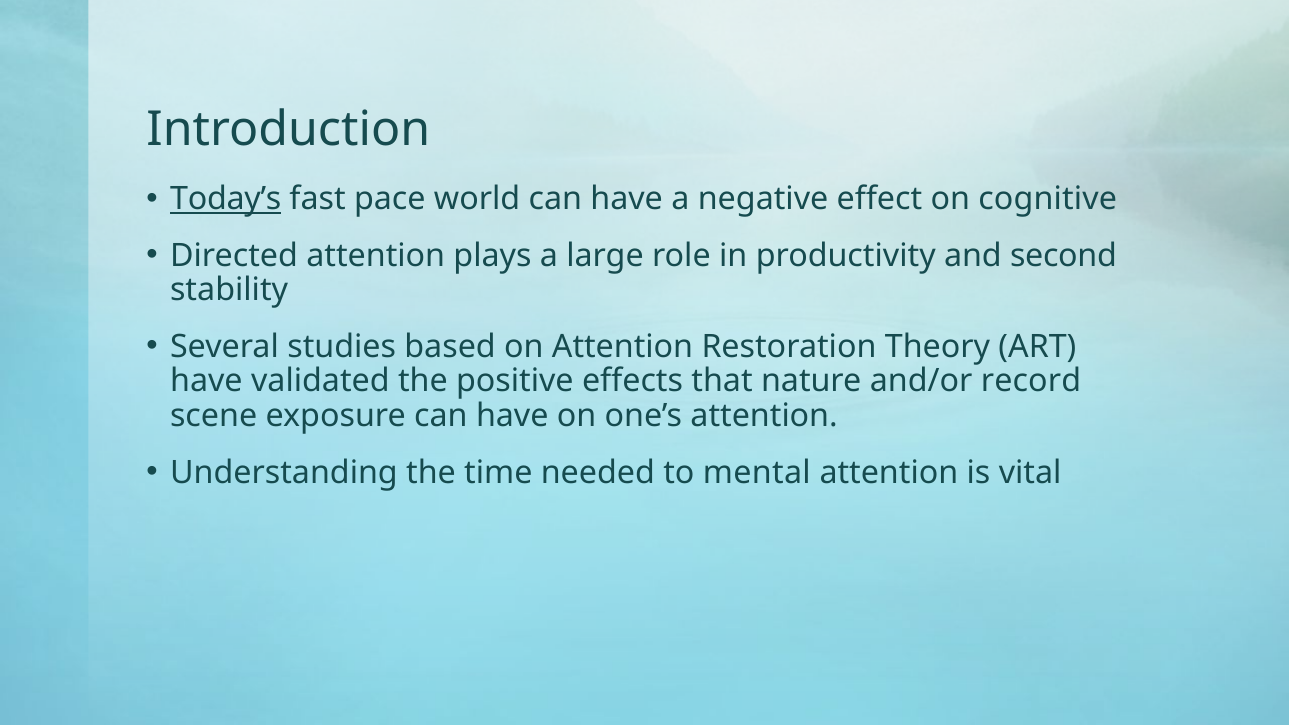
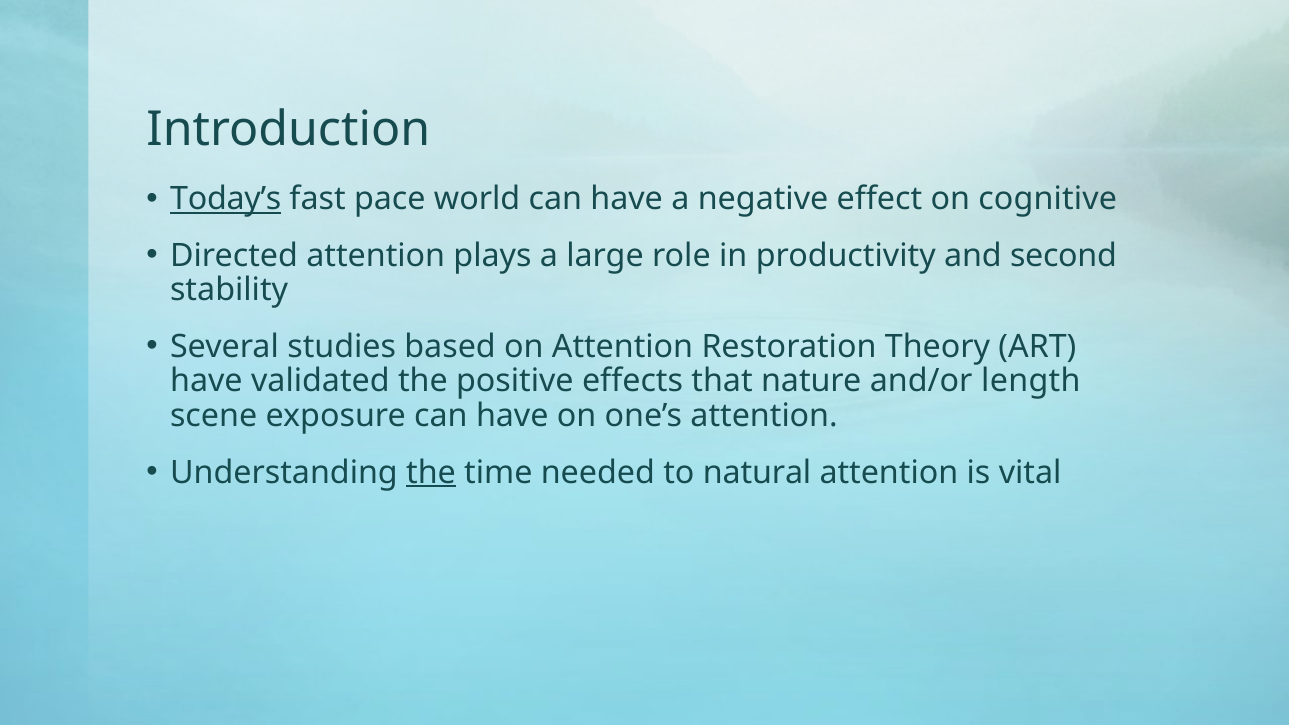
record: record -> length (1031, 381)
the underline: none -> present (431, 473)
mental: mental -> natural (757, 473)
